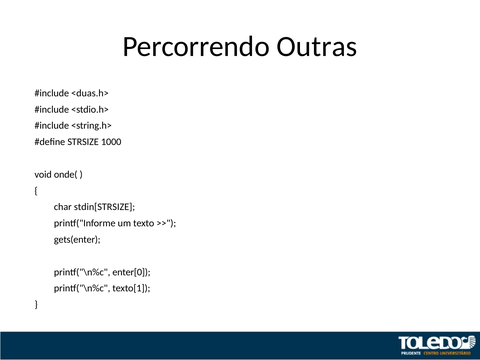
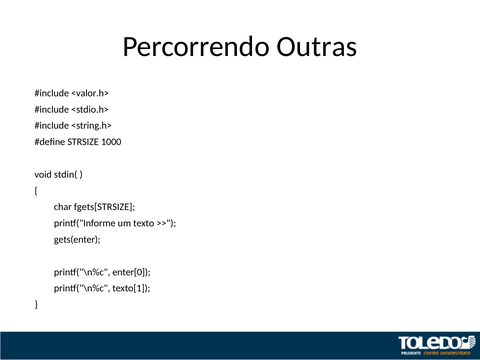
<duas.h>: <duas.h> -> <valor.h> (90, 93)
onde(: onde( -> stdin( (66, 174)
stdin[STRSIZE: stdin[STRSIZE -> fgets[STRSIZE (104, 207)
